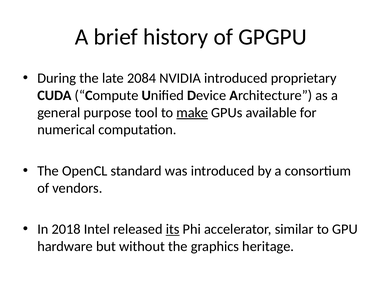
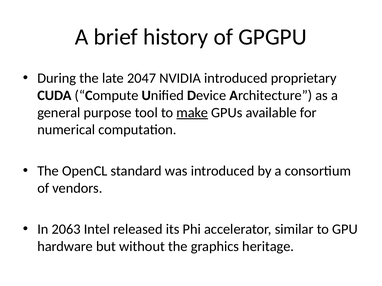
2084: 2084 -> 2047 (142, 78)
2018: 2018 -> 2063 (66, 230)
its underline: present -> none (173, 230)
